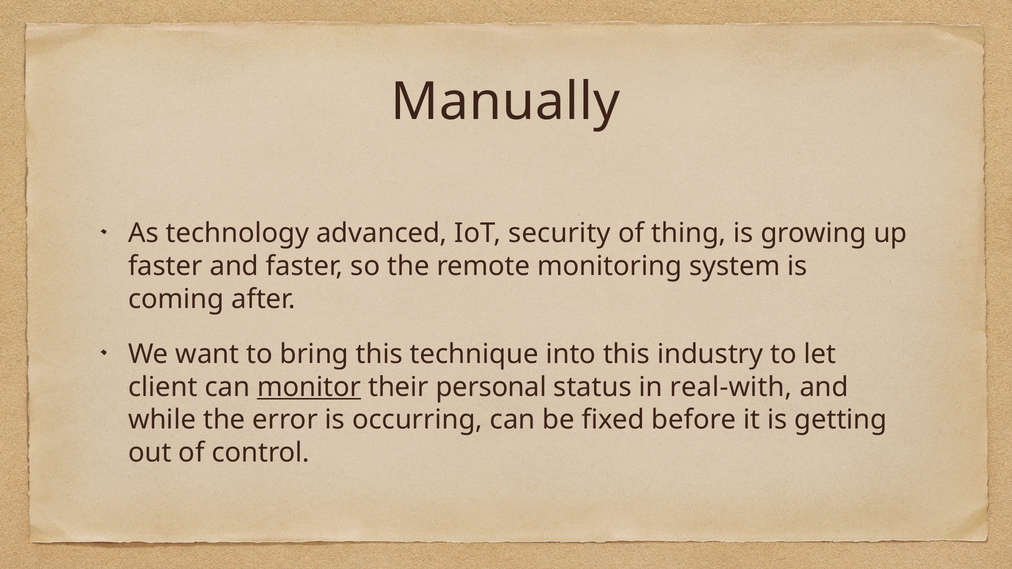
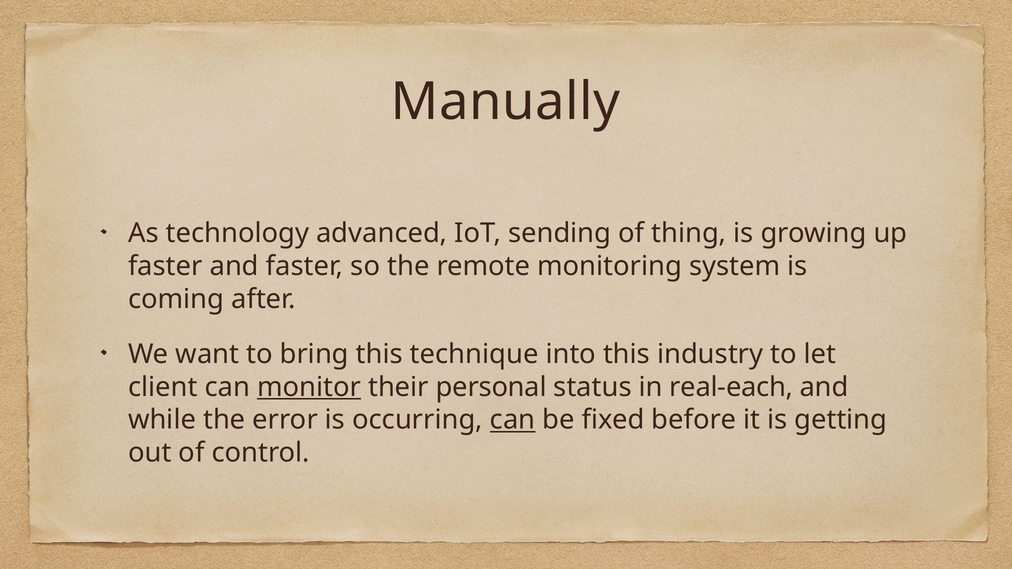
security: security -> sending (560, 233)
real-with: real-with -> real-each (731, 387)
can underline: none -> present (513, 420)
